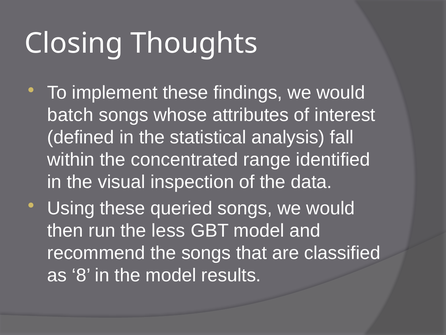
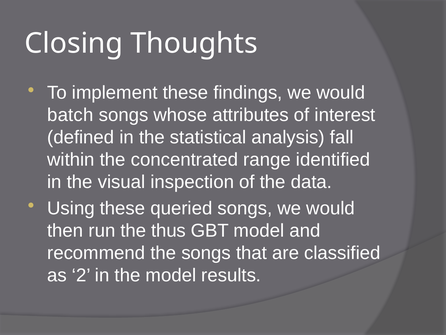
less: less -> thus (169, 230)
8: 8 -> 2 (81, 275)
